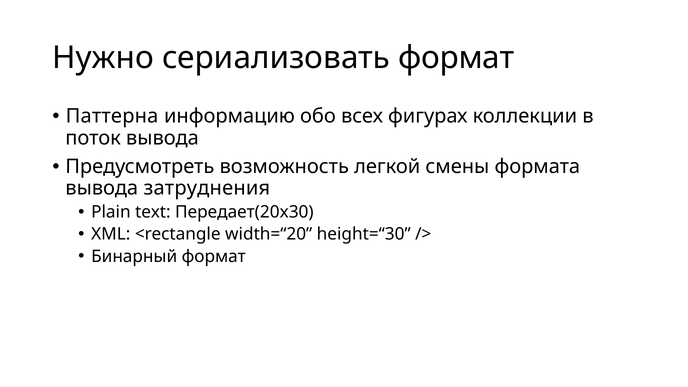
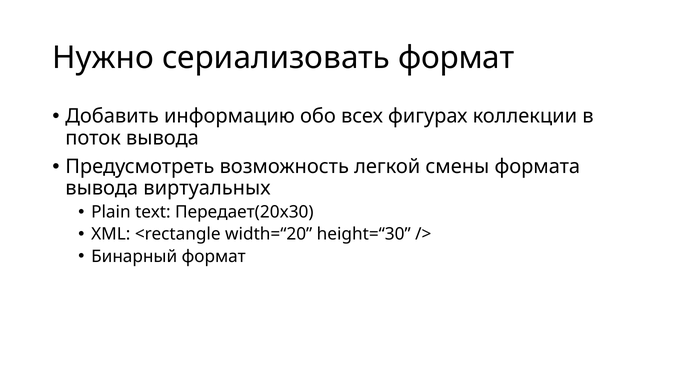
Паттерна: Паттерна -> Добавить (112, 116)
затруднения: затруднения -> виртуальных (207, 188)
